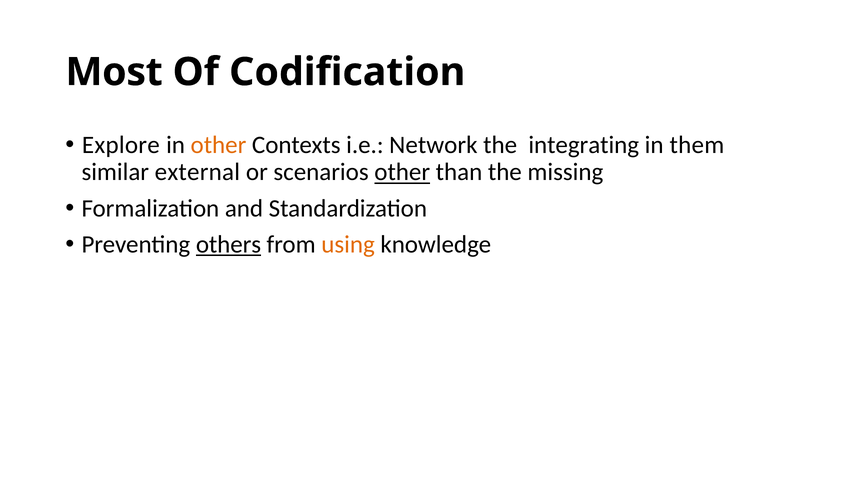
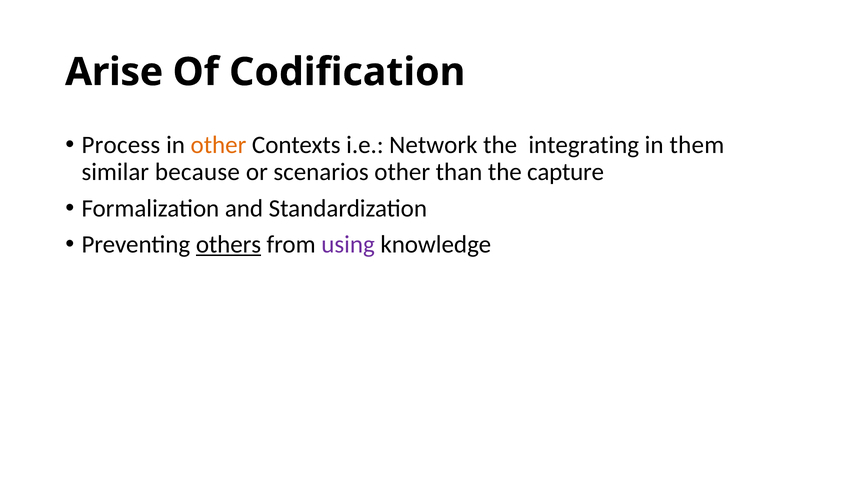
Most: Most -> Arise (114, 72)
Explore: Explore -> Process (121, 145)
external: external -> because (197, 172)
other underline: present -> none (402, 172)
missing: missing -> capture (566, 172)
using colour: orange -> purple (348, 244)
